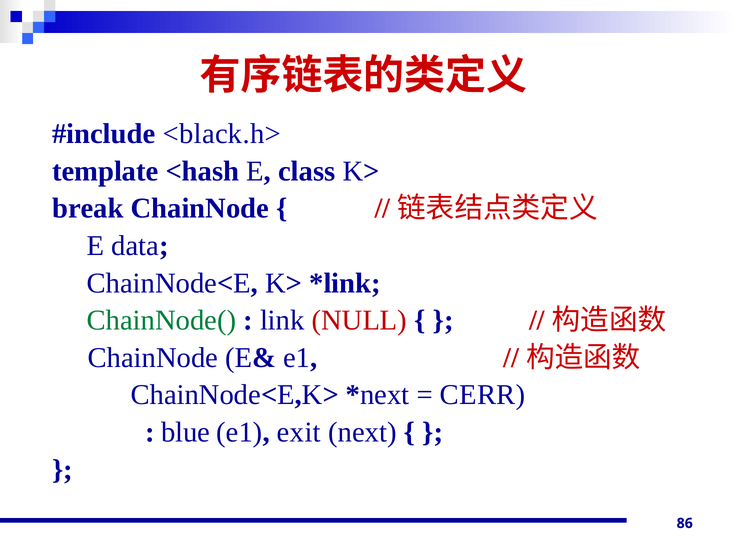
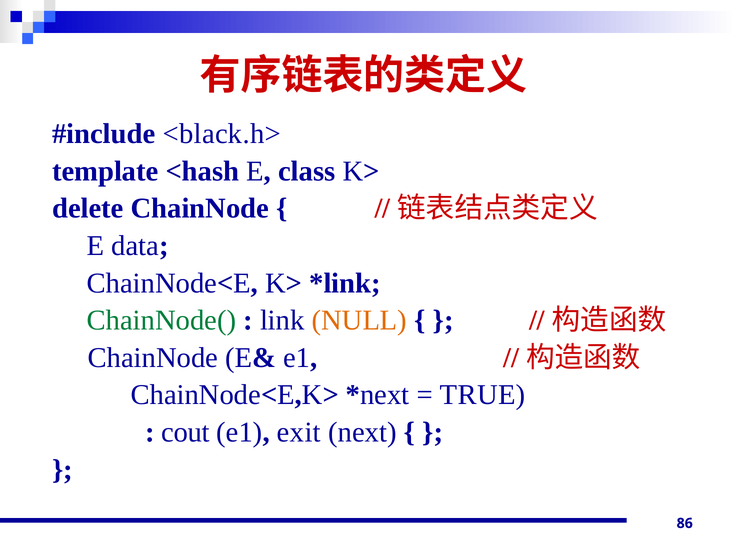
break: break -> delete (88, 208)
NULL colour: red -> orange (359, 320)
CERR: CERR -> TRUE (483, 395)
blue: blue -> cout (186, 432)
